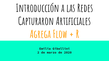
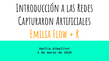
Agrega: Agrega -> Emilia (40, 35)
